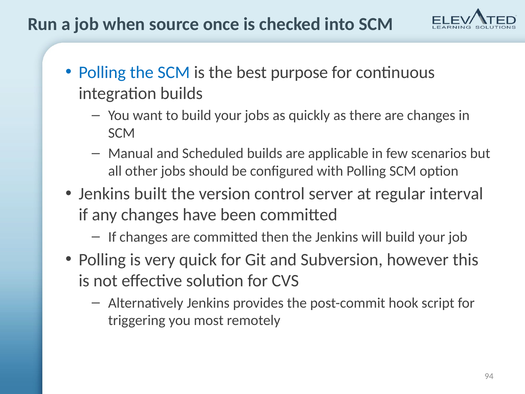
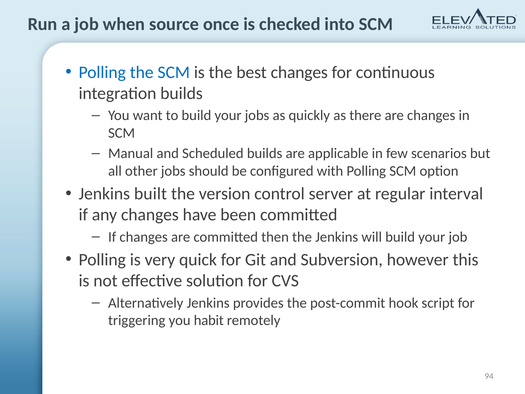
best purpose: purpose -> changes (299, 72)
most: most -> habit (209, 320)
